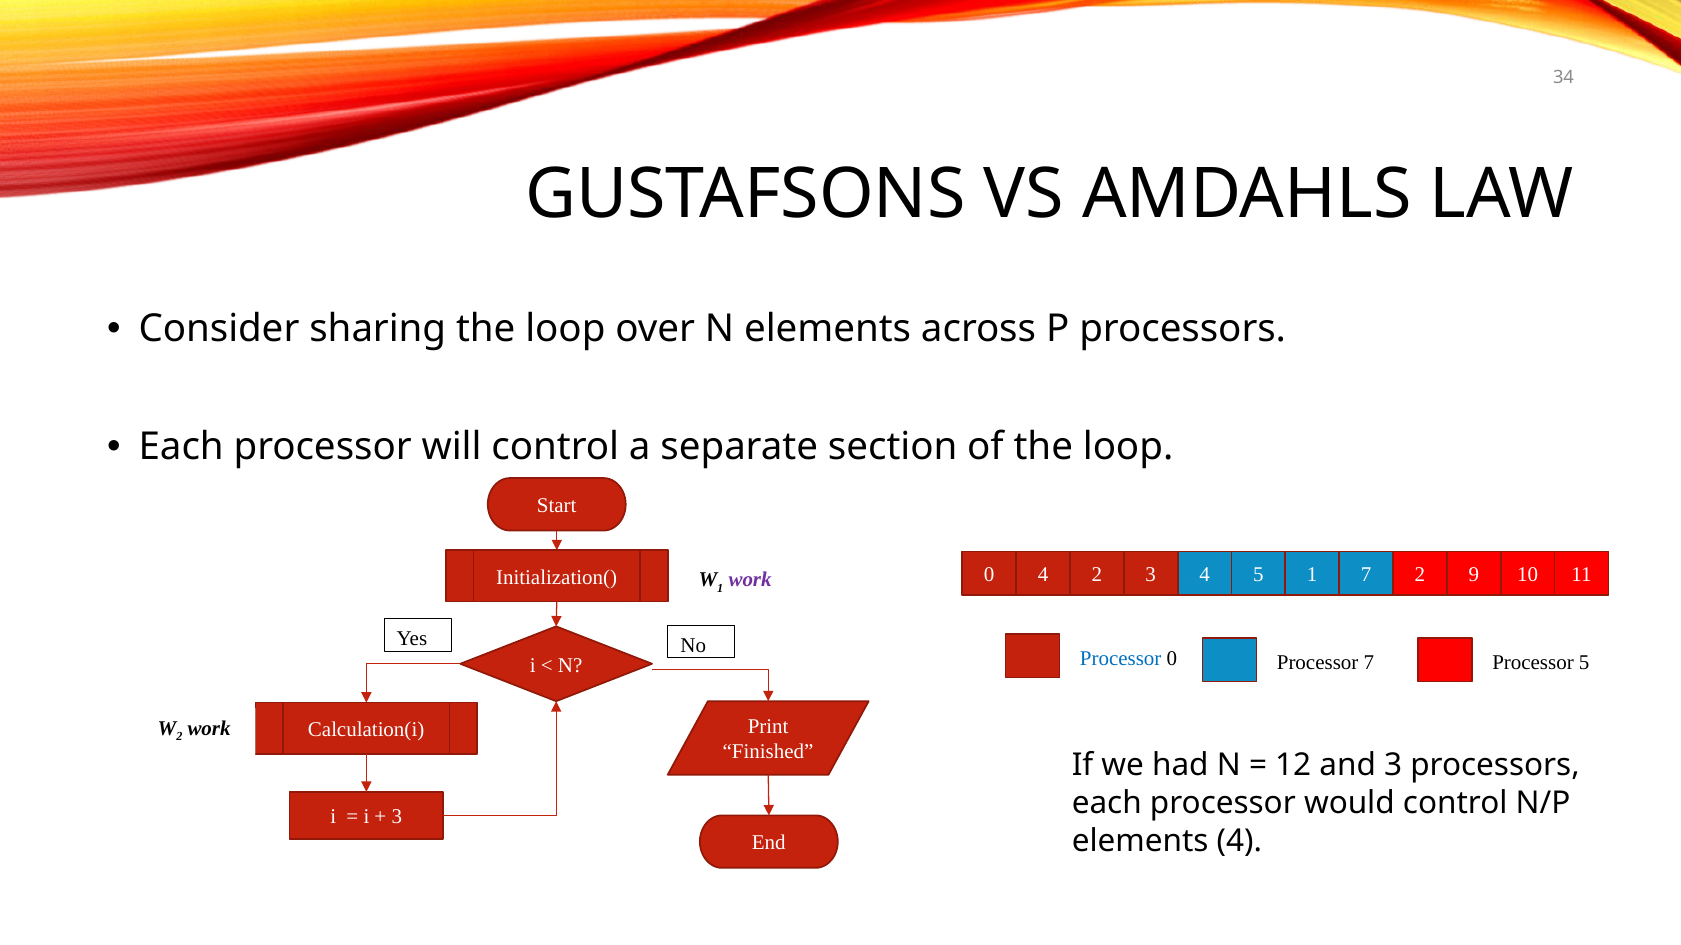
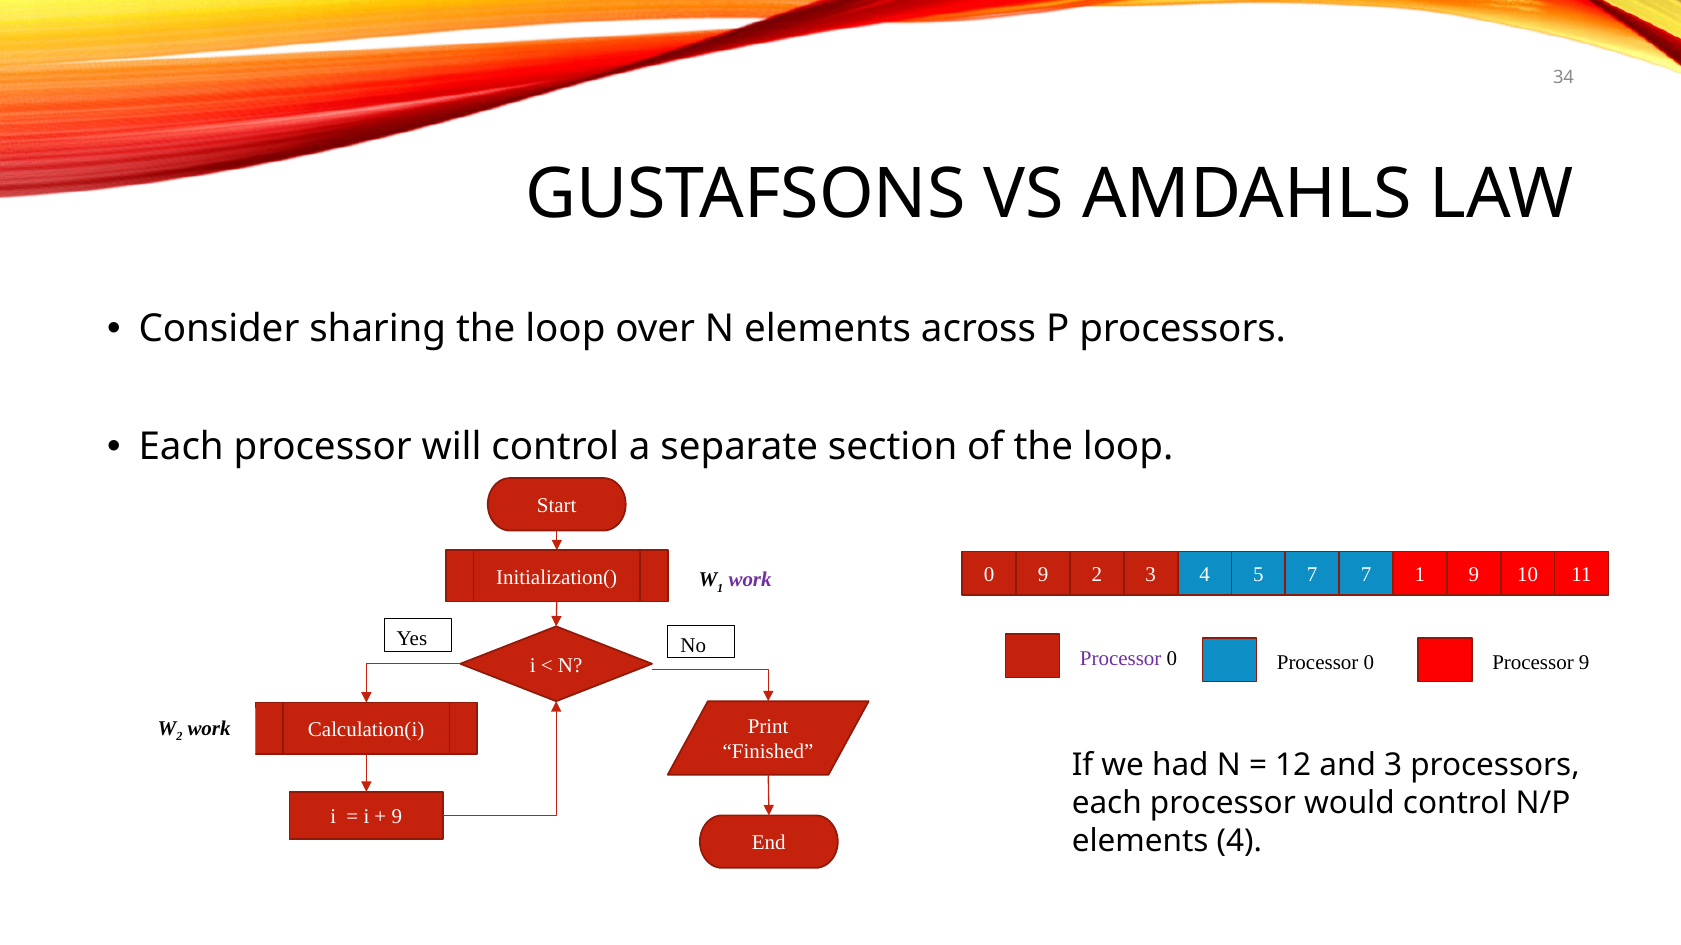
0 4: 4 -> 9 (1043, 575)
5 1: 1 -> 7 (1312, 575)
7 2: 2 -> 1 (1420, 575)
Processor colour: blue -> purple (1121, 659)
0 Processor 7: 7 -> 0 (1369, 663)
Processor 5: 5 -> 9 (1584, 663)
3: 3 -> 9 (397, 817)
